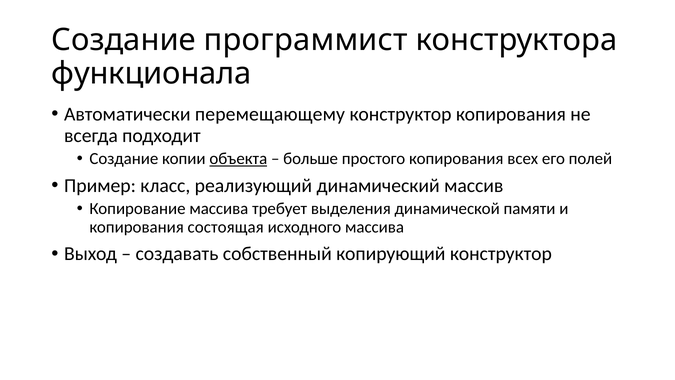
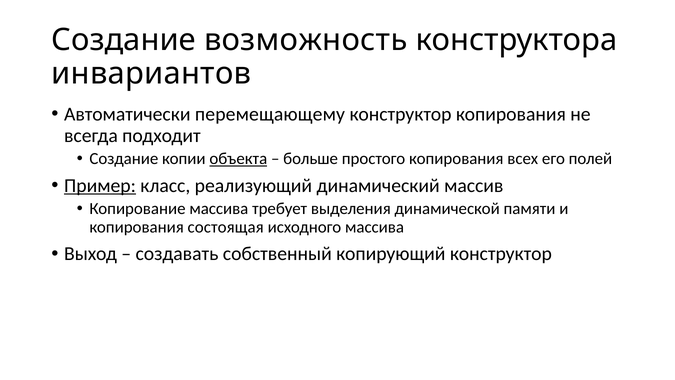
программист: программист -> возможность (306, 40)
функционала: функционала -> инвариантов (151, 73)
Пример underline: none -> present (100, 185)
